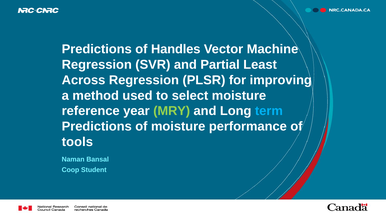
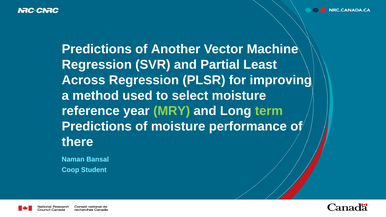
Handles: Handles -> Another (176, 49)
term colour: light blue -> light green (269, 111)
tools: tools -> there (77, 142)
